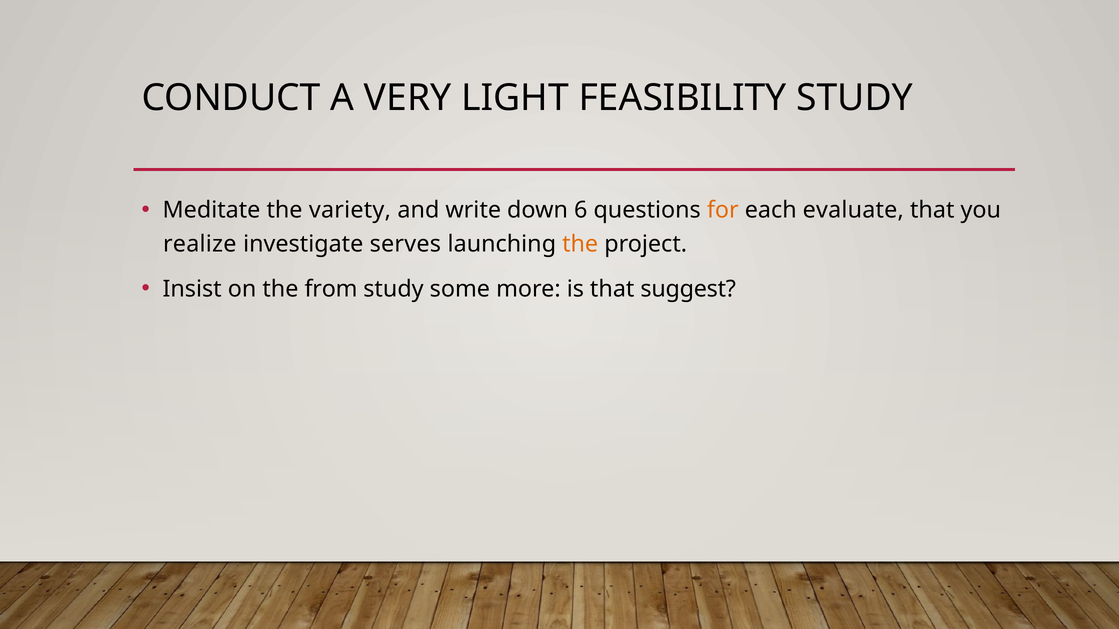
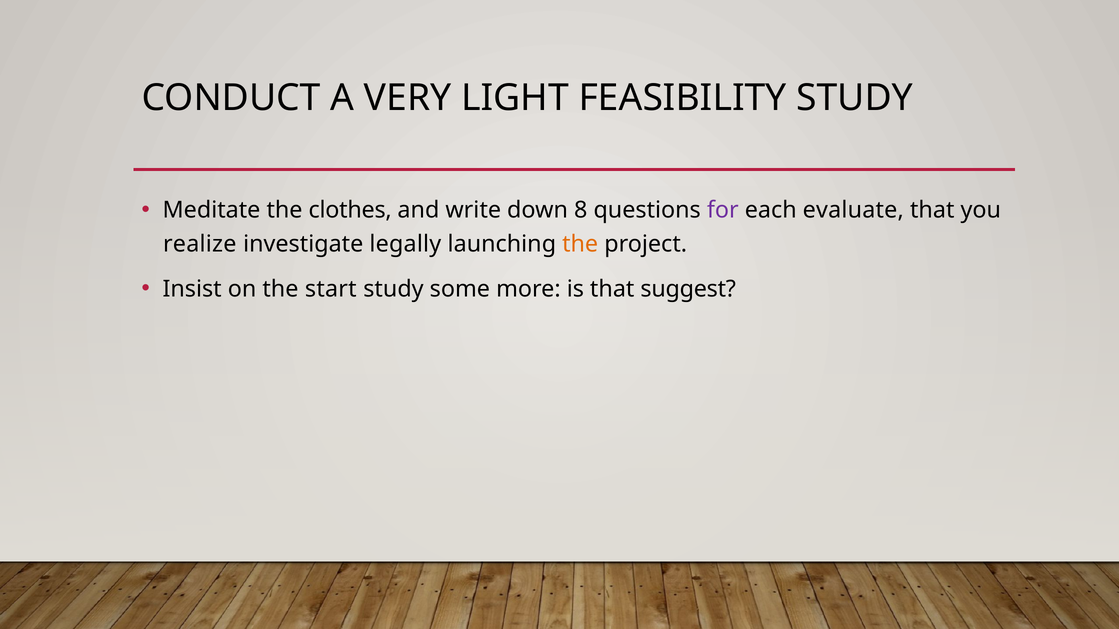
variety: variety -> clothes (350, 210)
6: 6 -> 8 (581, 210)
for colour: orange -> purple (723, 210)
serves: serves -> legally (405, 244)
from: from -> start (331, 289)
